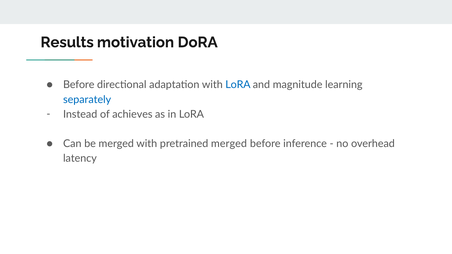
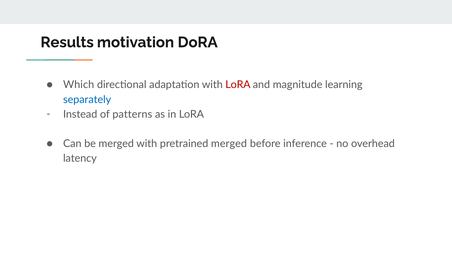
Before: Before -> Which (79, 85)
LoRA colour: blue -> red (238, 85)
achieves: achieves -> patterns (132, 114)
